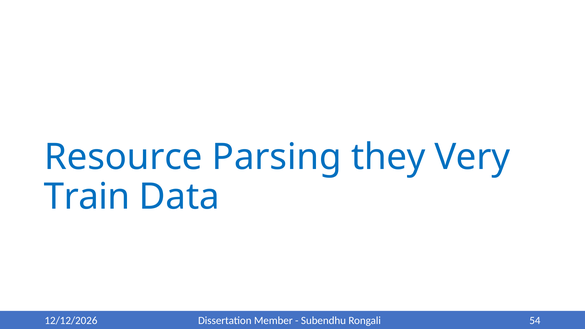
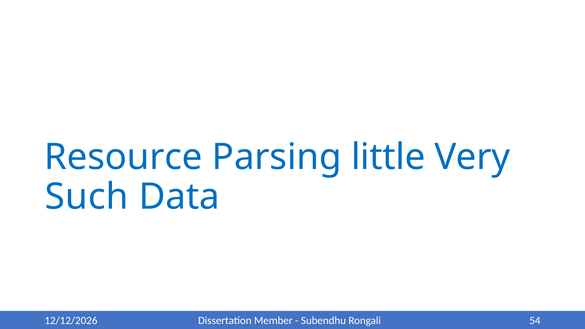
they: they -> little (388, 157)
Train: Train -> Such (87, 197)
